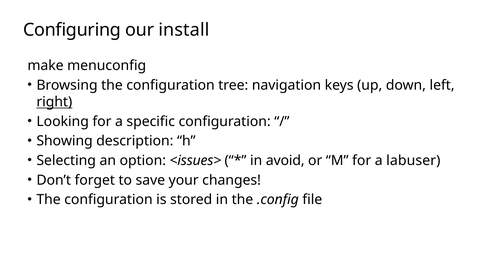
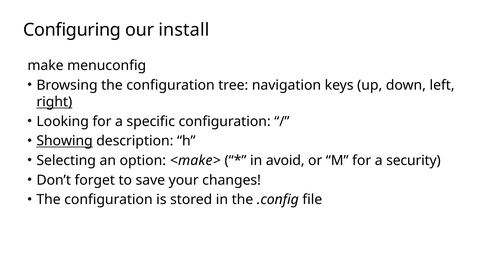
Showing underline: none -> present (65, 141)
<issues>: <issues> -> <make> (195, 161)
labuser: labuser -> security (413, 161)
